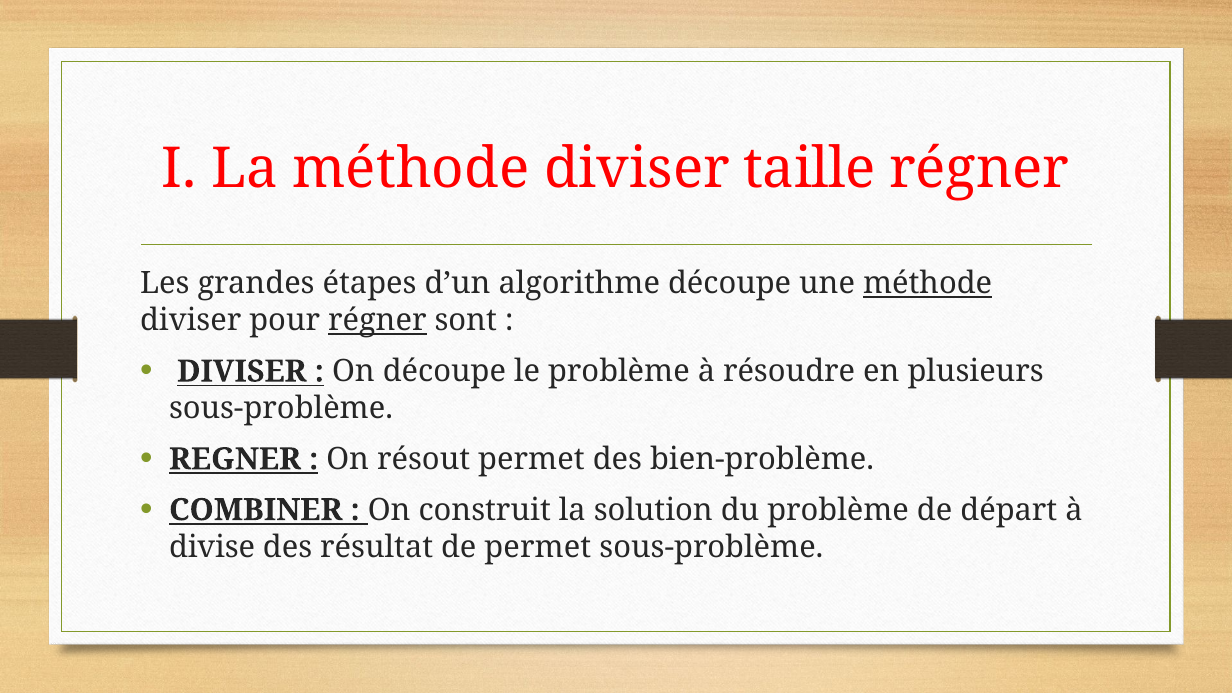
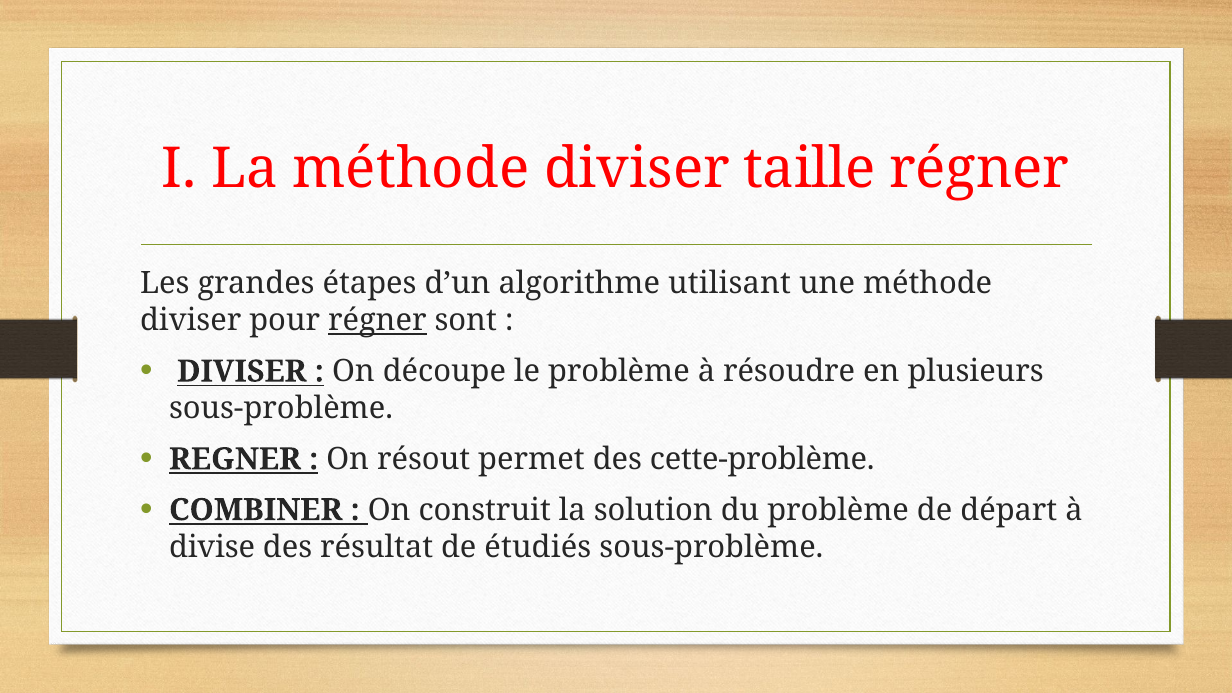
algorithme découpe: découpe -> utilisant (730, 284)
méthode underline: present -> none (928, 284)
bien-problème: bien-problème -> cette-problème (762, 459)
de permet: permet -> étudiés (538, 547)
